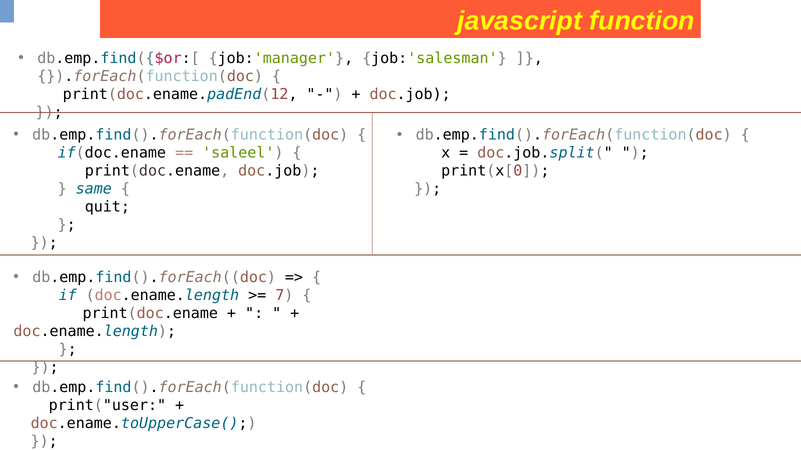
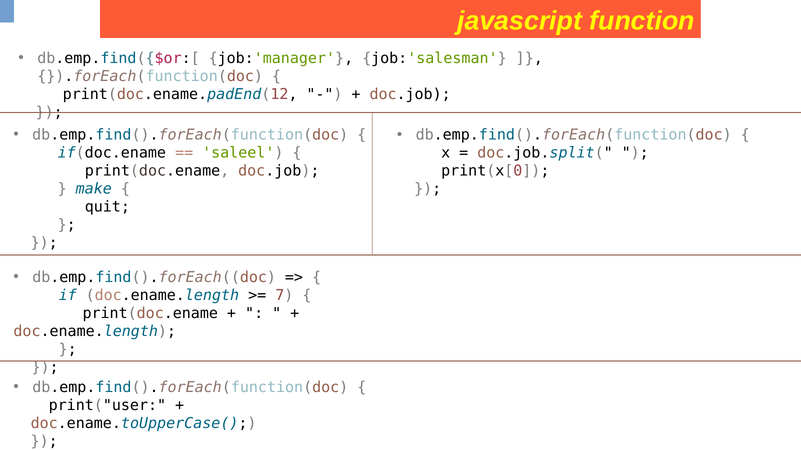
same: same -> make (94, 189)
